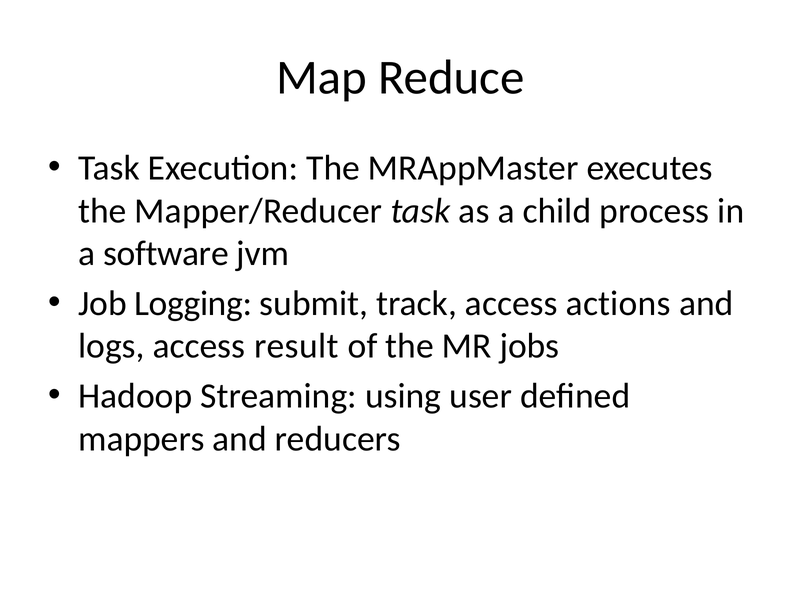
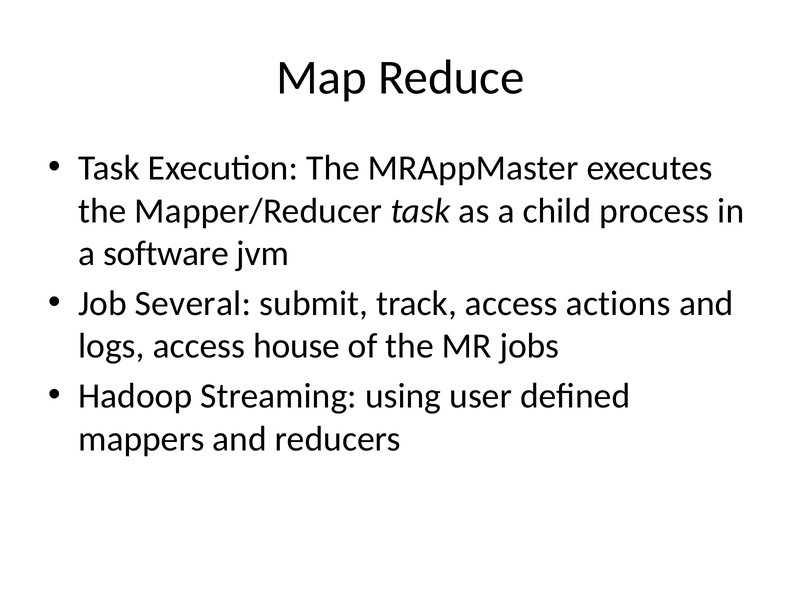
Logging: Logging -> Several (193, 303)
result: result -> house (297, 346)
